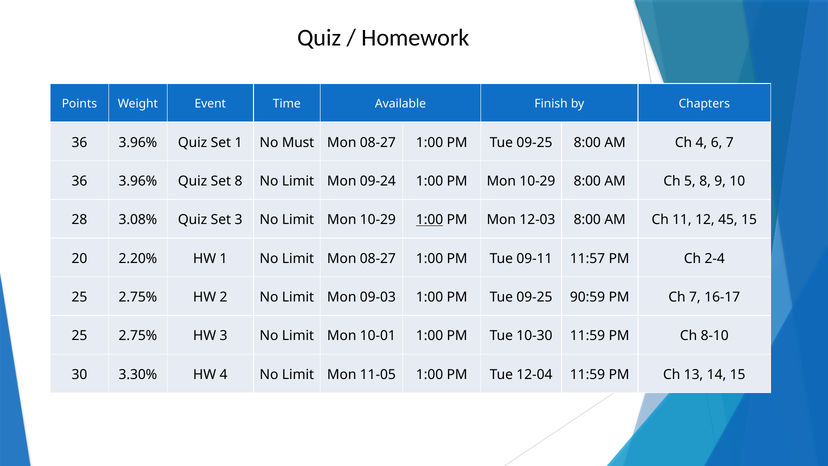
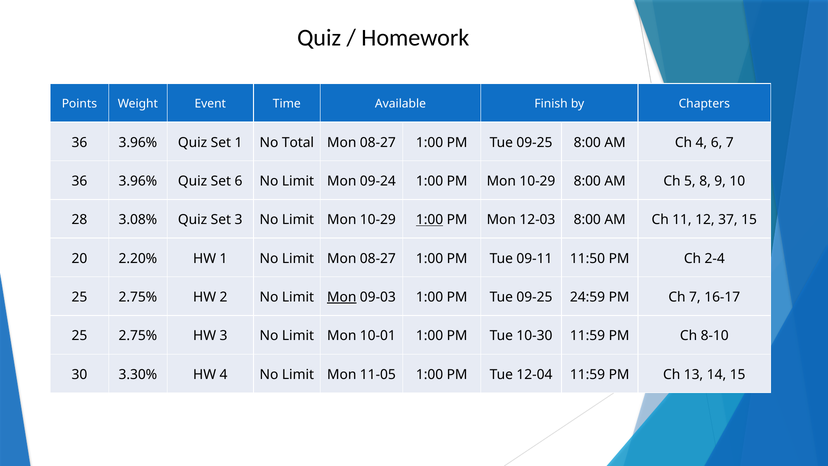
Must: Must -> Total (298, 142)
Set 8: 8 -> 6 (239, 181)
45: 45 -> 37 (728, 220)
11:57: 11:57 -> 11:50 (588, 258)
Mon underline: none -> present (342, 297)
90:59: 90:59 -> 24:59 (588, 297)
